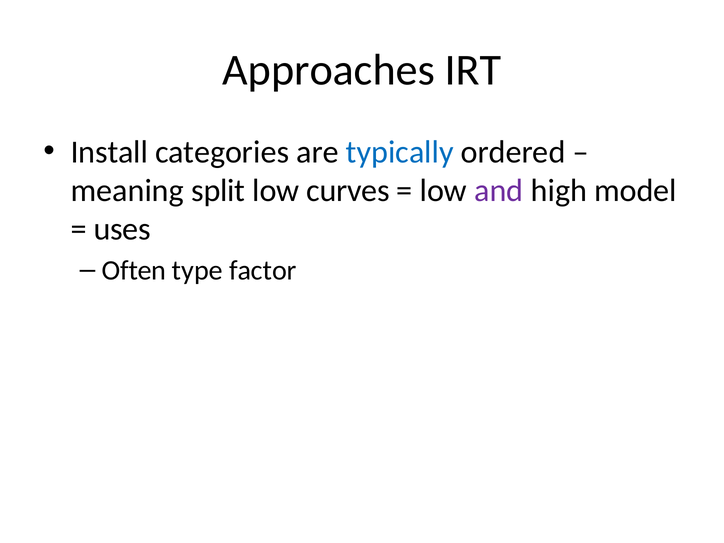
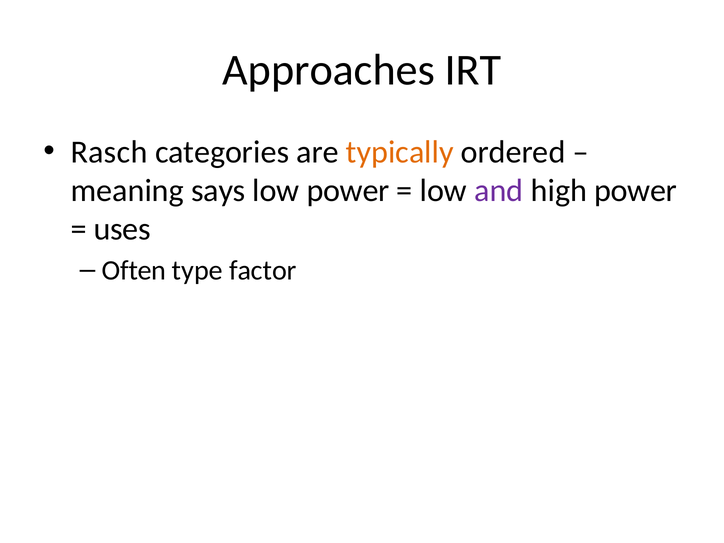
Install: Install -> Rasch (109, 152)
typically colour: blue -> orange (400, 152)
split: split -> says (218, 191)
low curves: curves -> power (348, 191)
high model: model -> power (636, 191)
